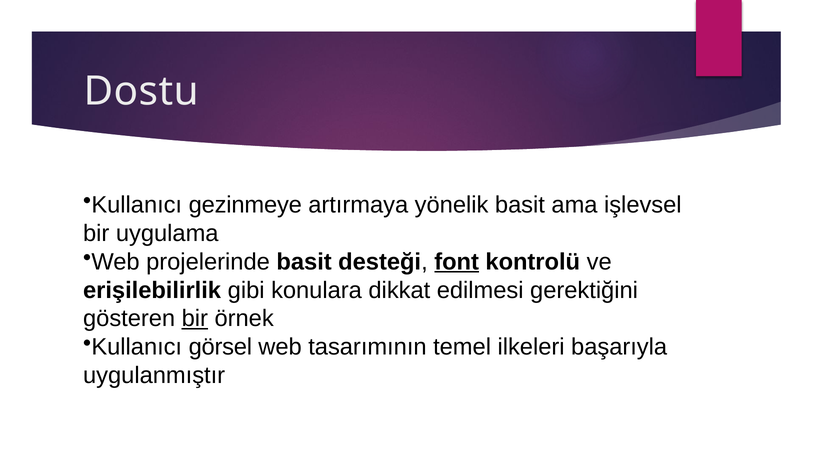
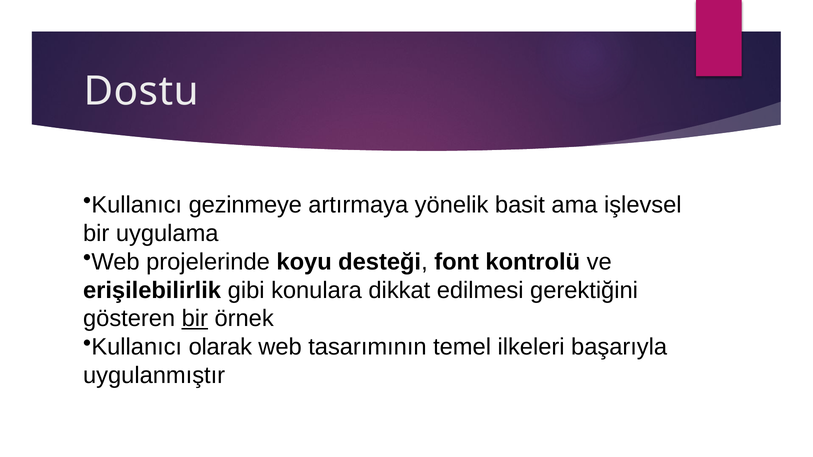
projelerinde basit: basit -> koyu (304, 262)
font underline: present -> none (457, 262)
görsel: görsel -> olarak (220, 347)
